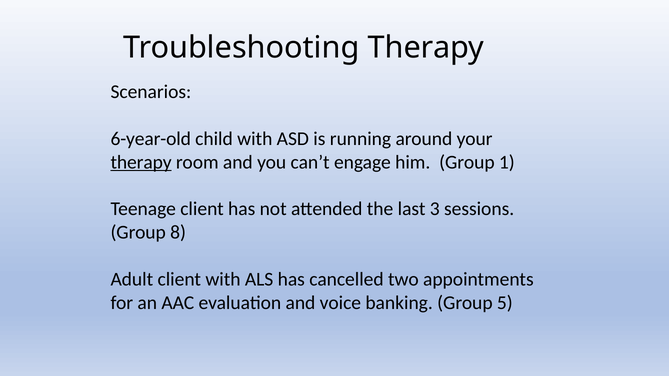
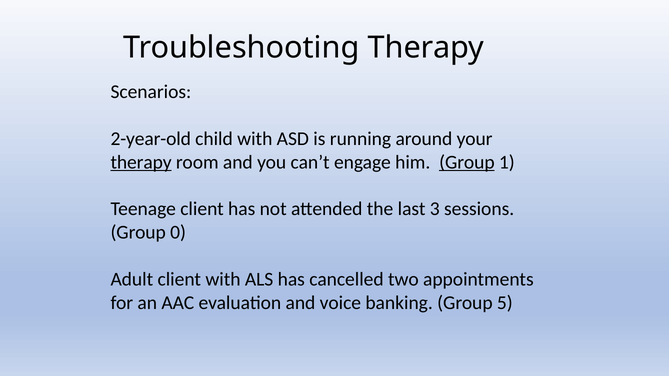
6-year-old: 6-year-old -> 2-year-old (151, 139)
Group underline: none -> present (467, 162)
8: 8 -> 0 (178, 233)
